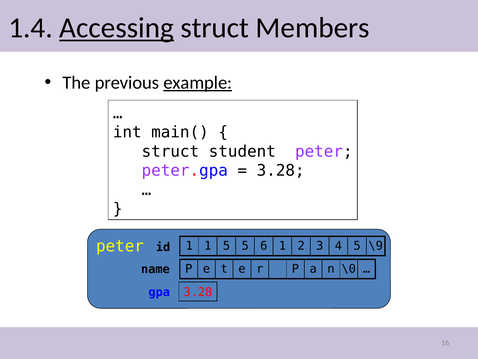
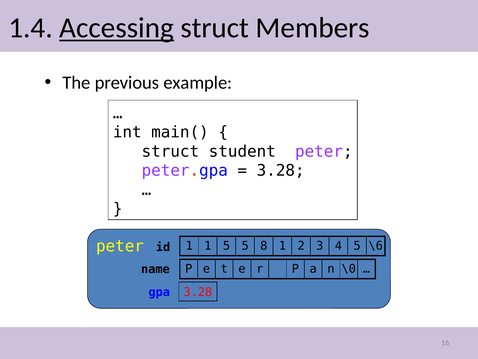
example underline: present -> none (198, 83)
6: 6 -> 8 (264, 246)
\9: \9 -> \6 (376, 246)
